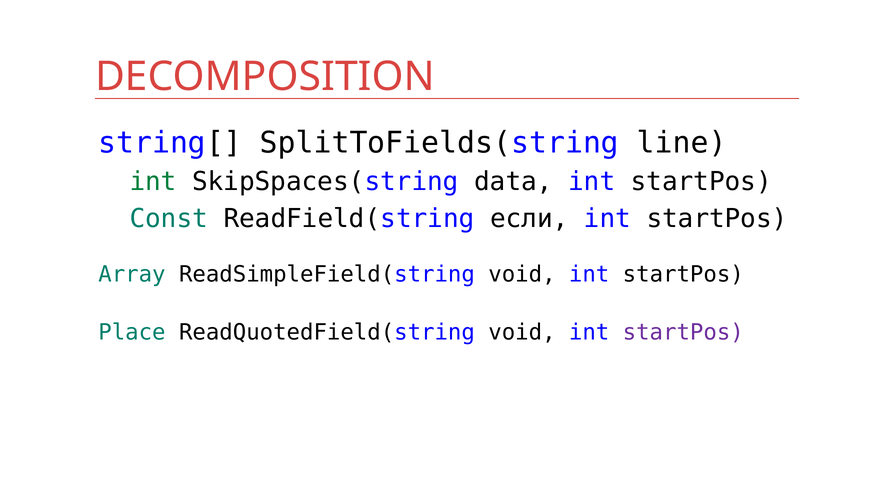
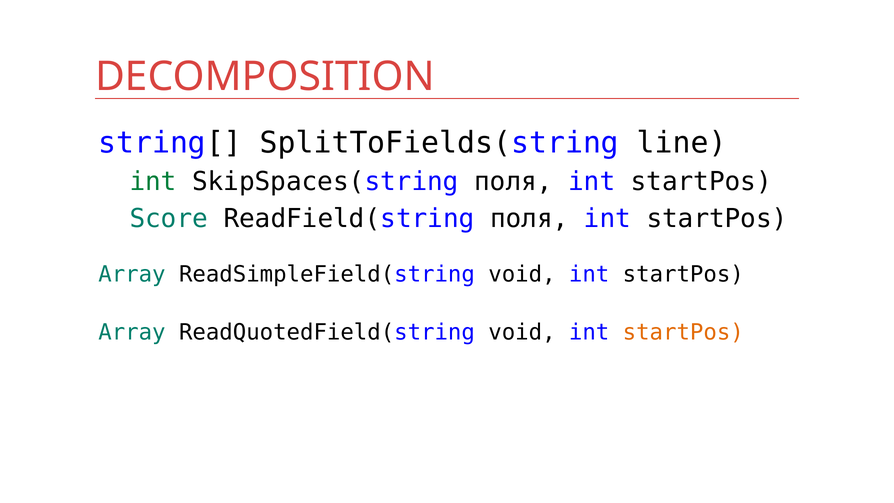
SkipSpaces(string data: data -> поля (513, 182)
Const: Const -> Score (169, 218)
ReadField(string если: если -> поля (529, 218)
Place: Place -> Array (132, 332)
startPos colour: purple -> orange (683, 332)
